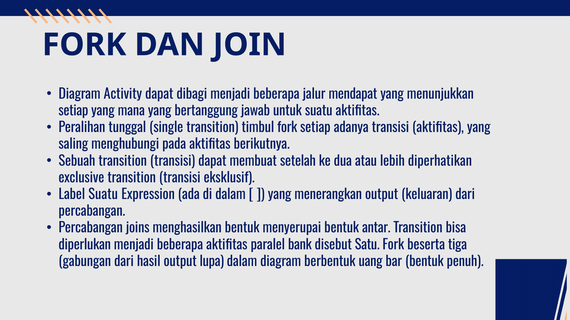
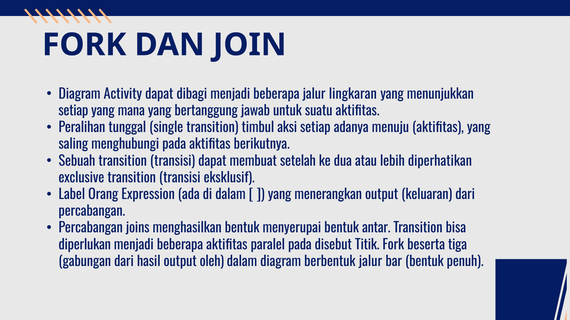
mendapat: mendapat -> lingkaran (353, 94)
timbul fork: fork -> aksi (287, 128)
adanya transisi: transisi -> menuju (390, 128)
Label Suatu: Suatu -> Orang (103, 195)
paralel bank: bank -> pada (300, 245)
Satu: Satu -> Titik (367, 245)
lupa: lupa -> oleh (212, 262)
berbentuk uang: uang -> jalur (370, 262)
